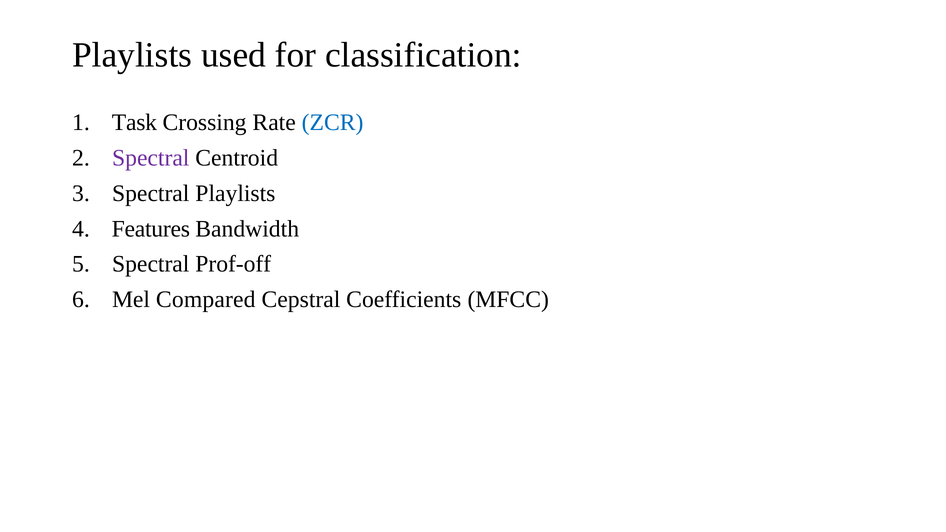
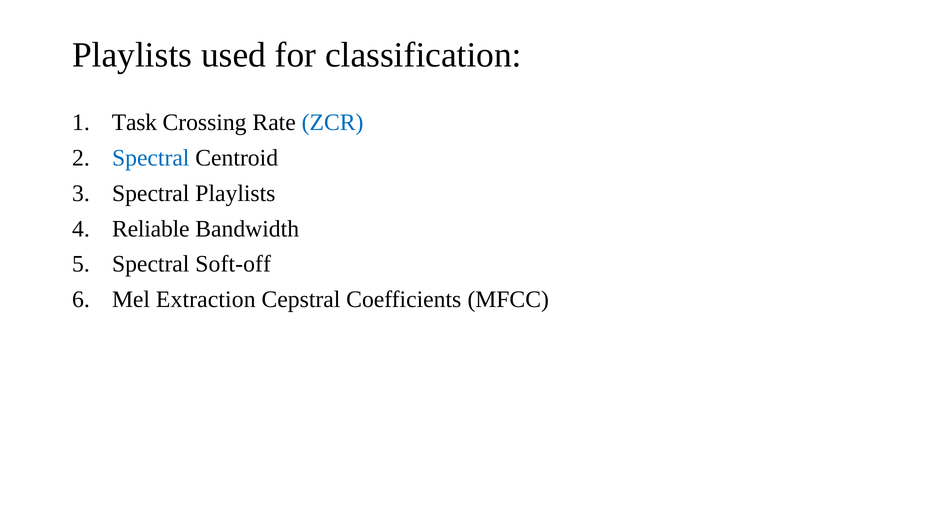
Spectral colour: purple -> blue (151, 158)
Features: Features -> Reliable (151, 229)
Prof-off: Prof-off -> Soft-off (233, 264)
Compared: Compared -> Extraction (206, 300)
